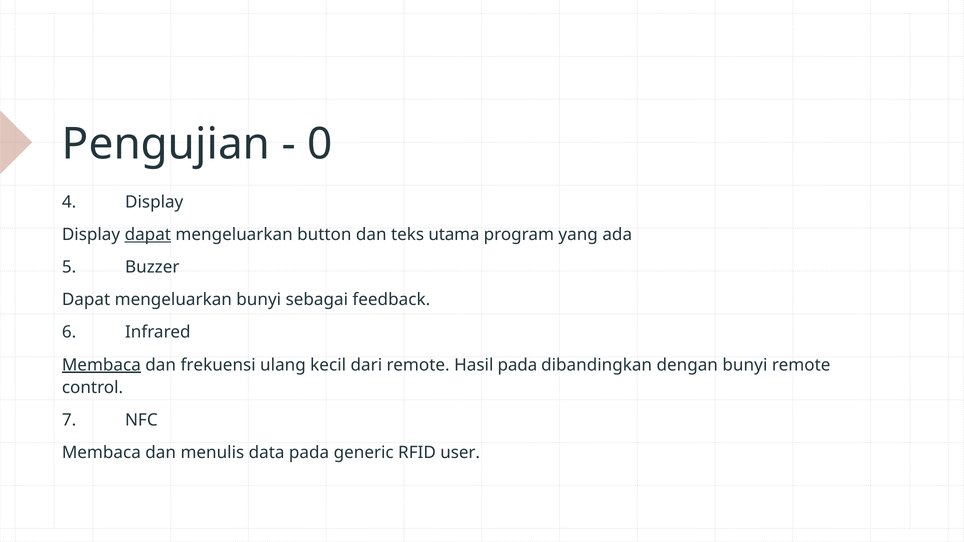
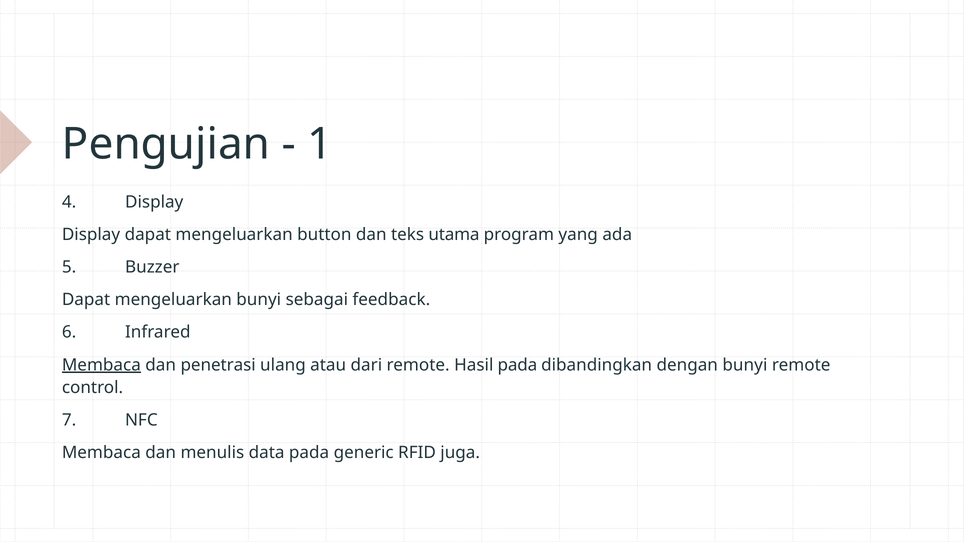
0: 0 -> 1 (320, 144)
dapat underline: present -> none (148, 235)
frekuensi: frekuensi -> penetrasi (218, 365)
kecil: kecil -> atau (328, 365)
user: user -> juga (460, 453)
